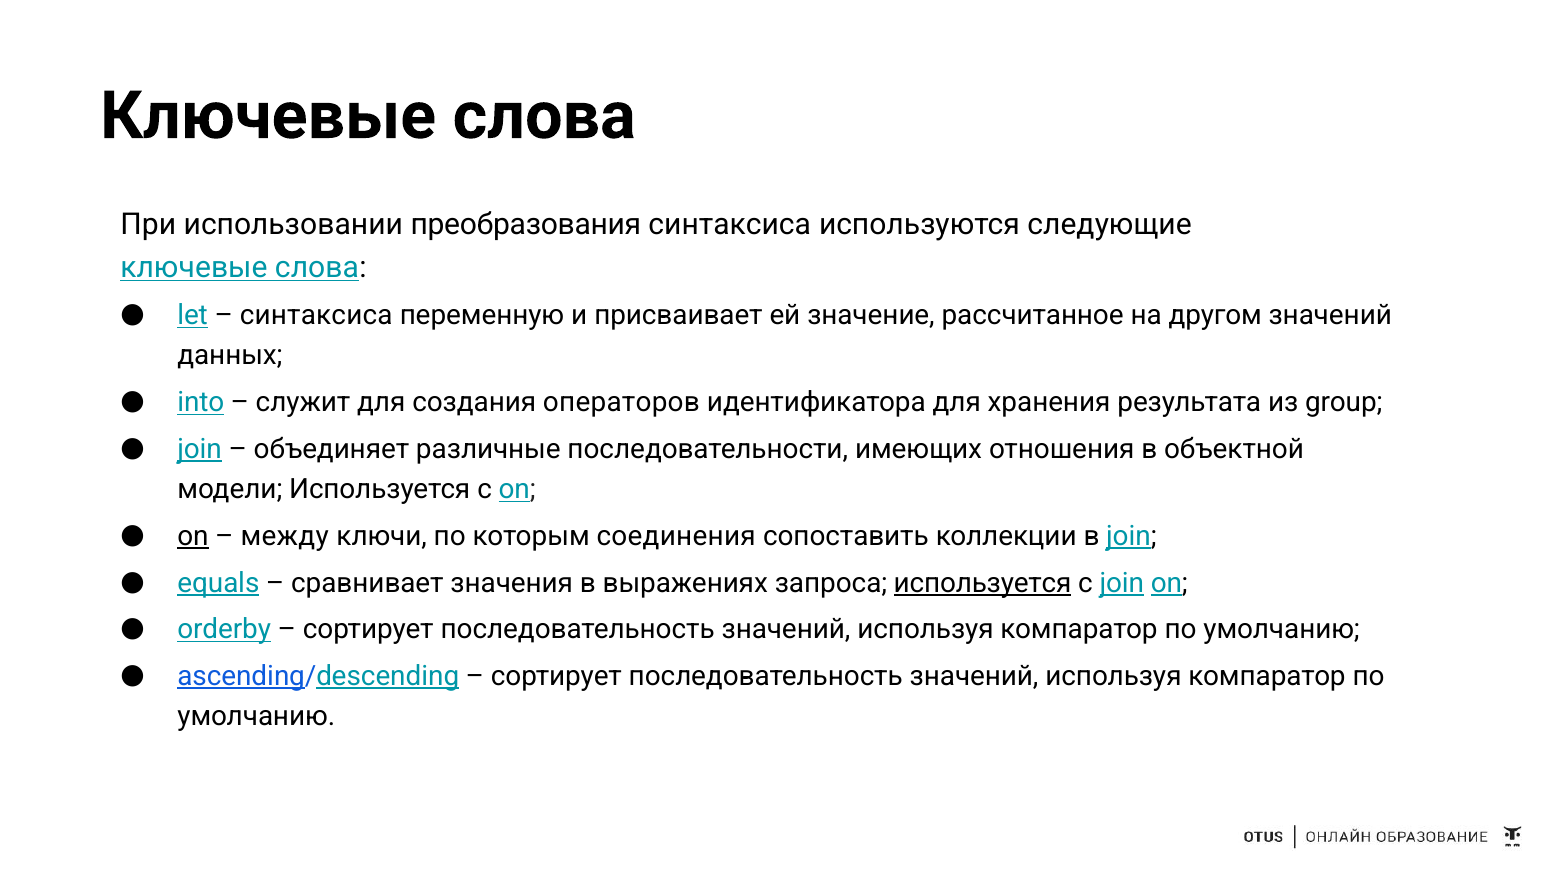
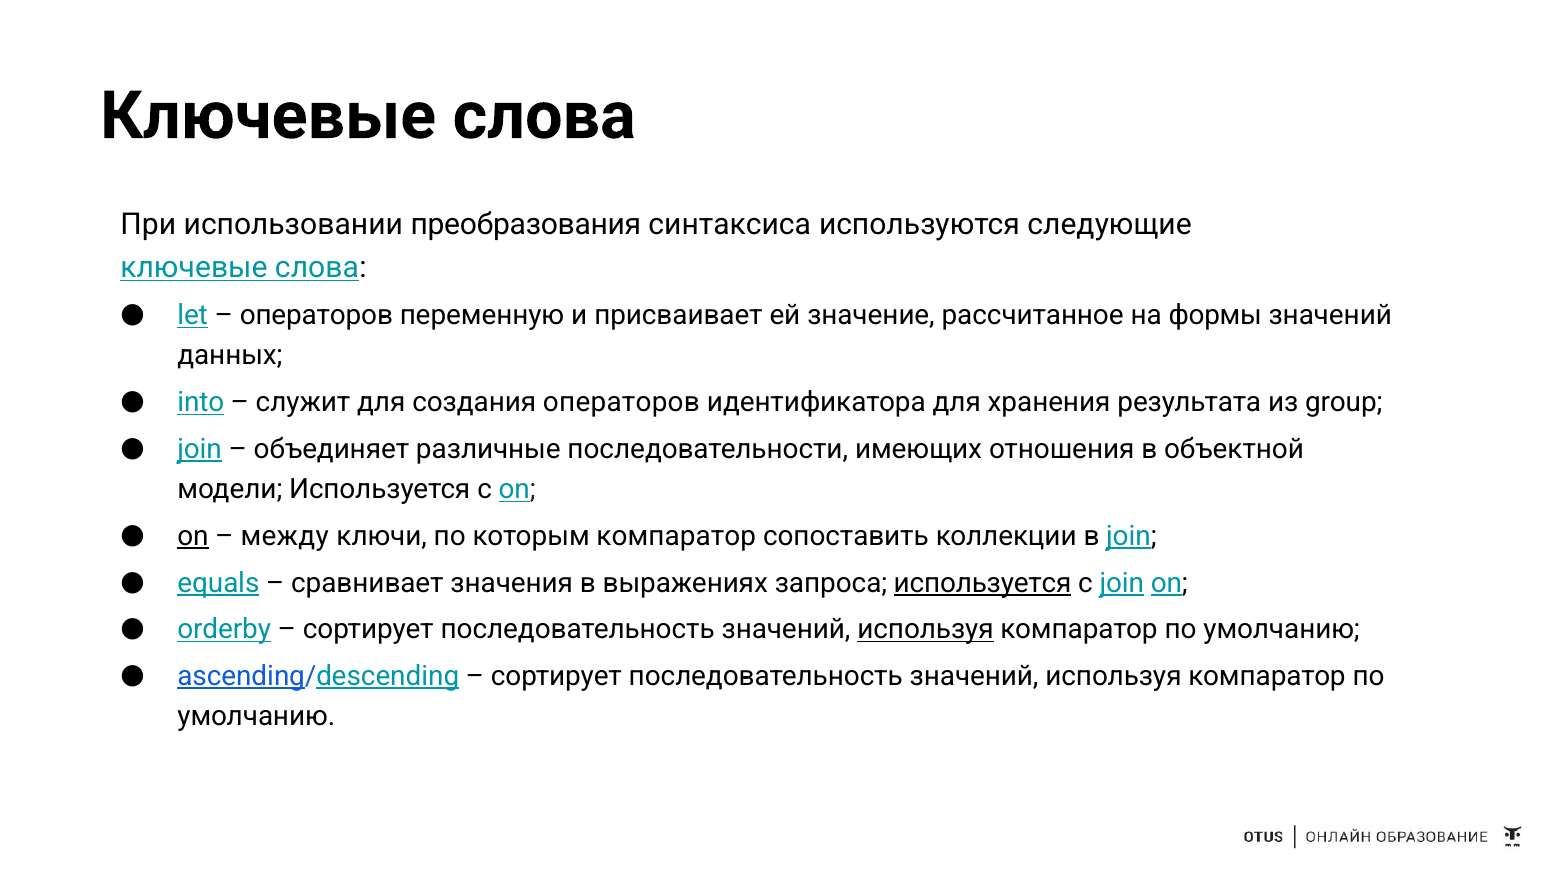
синтаксиса: синтаксиса -> операторов (316, 315)
другом: другом -> формы (1215, 315)
которым соединения: соединения -> компаратор (676, 536)
используя underline: none -> present (925, 629)
